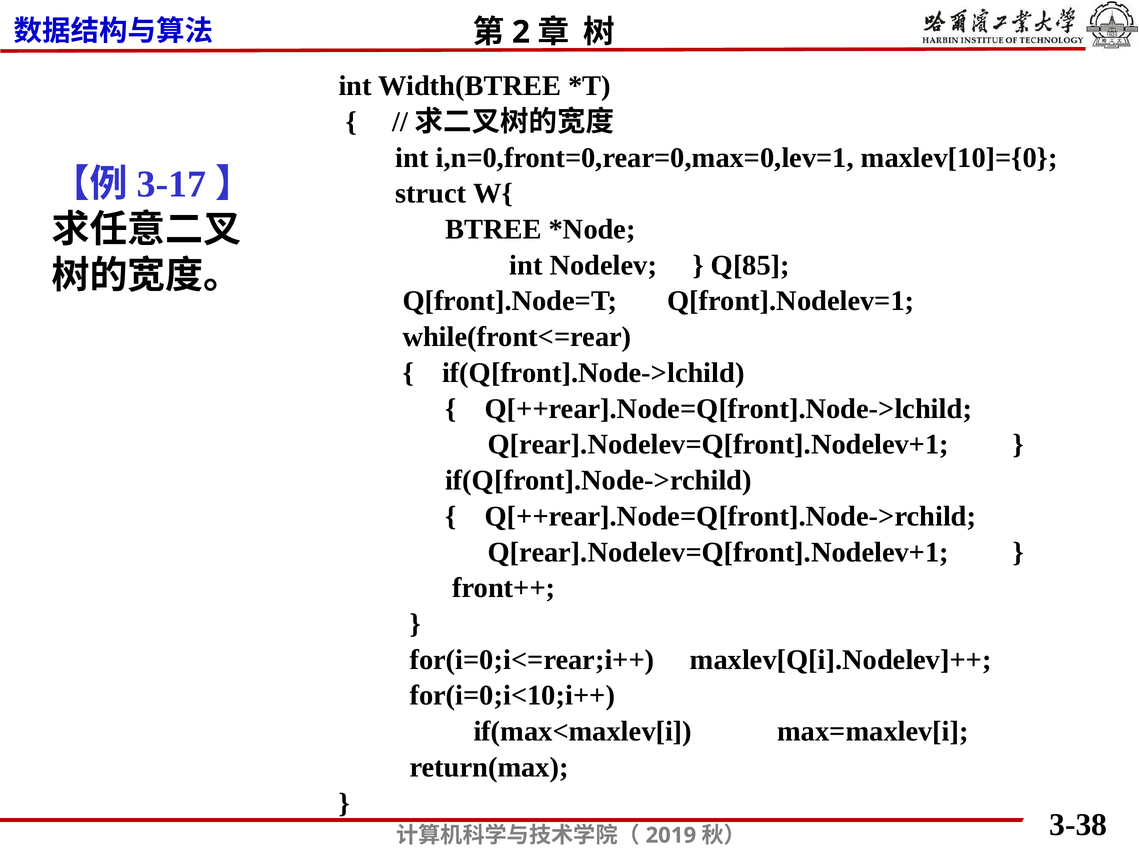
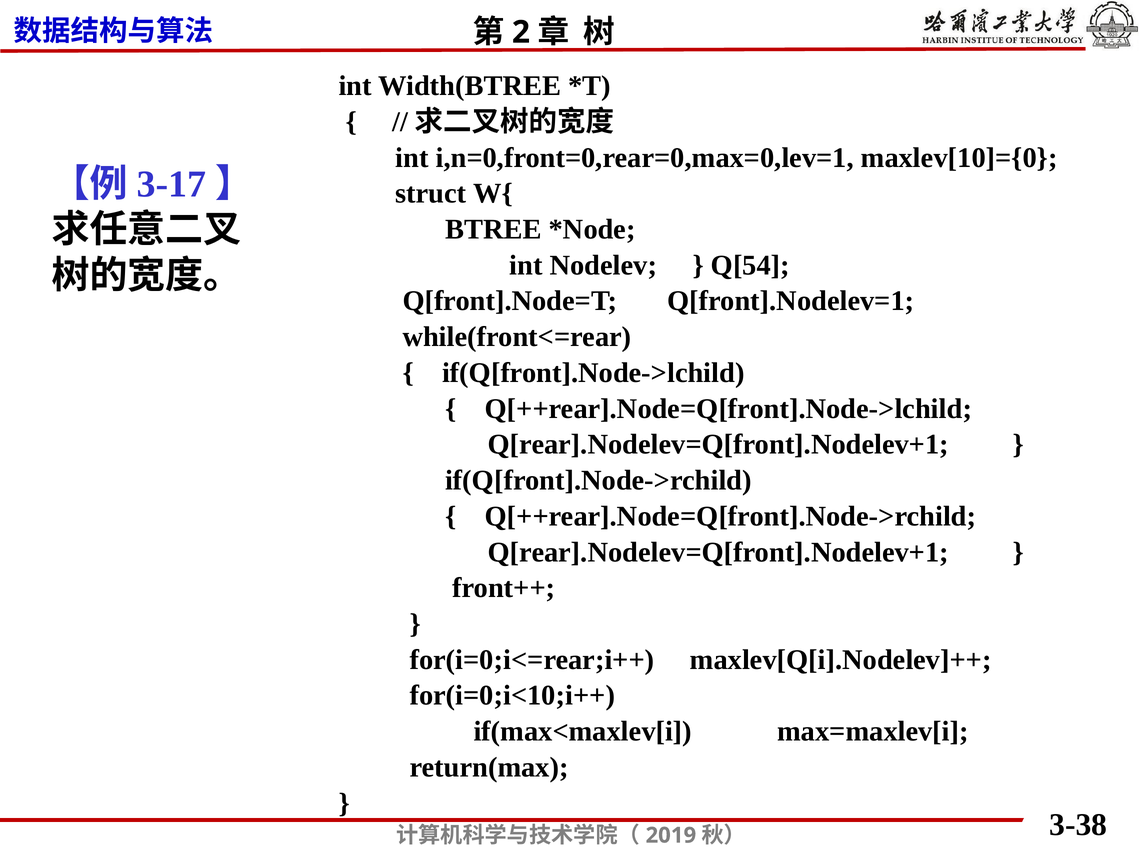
Q[85: Q[85 -> Q[54 (750, 265)
